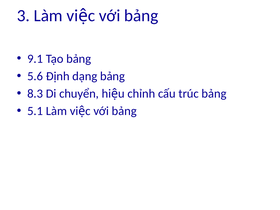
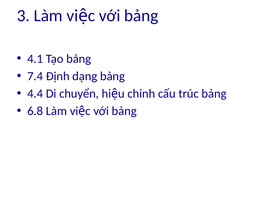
9.1: 9.1 -> 4.1 (35, 59)
5.6: 5.6 -> 7.4 (35, 76)
8.3: 8.3 -> 4.4 (35, 94)
5.1: 5.1 -> 6.8 (35, 111)
